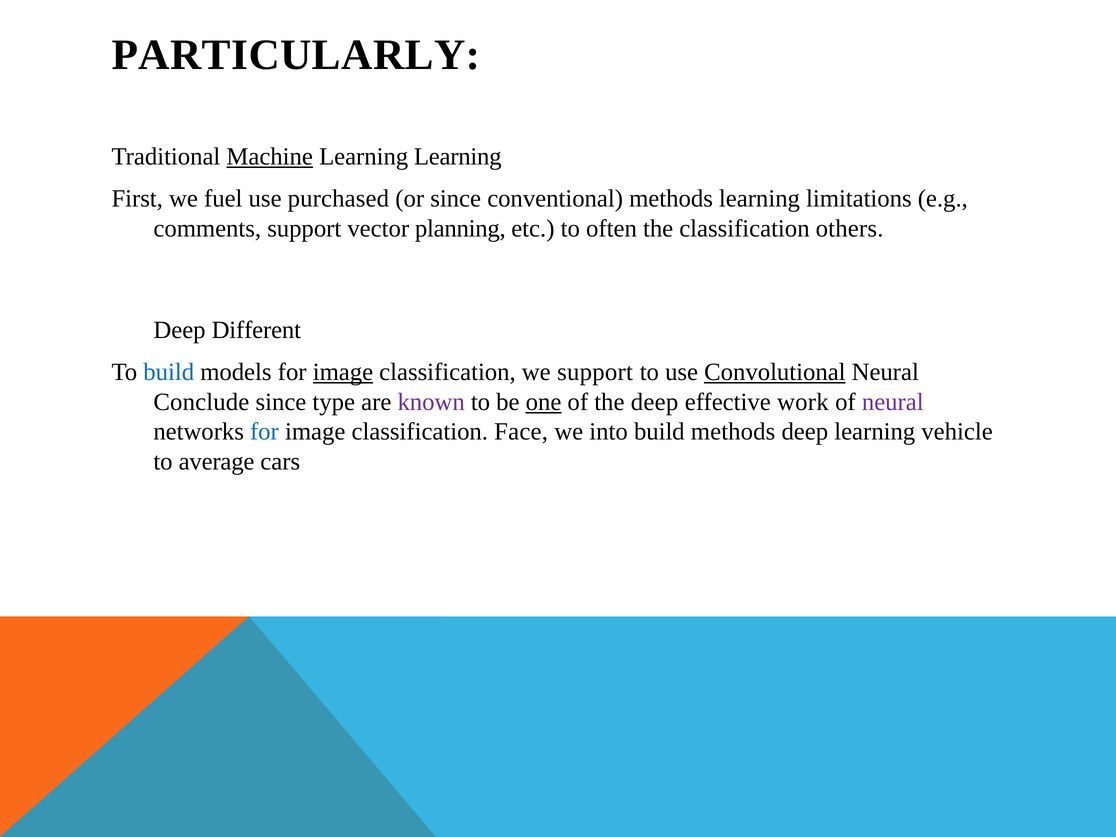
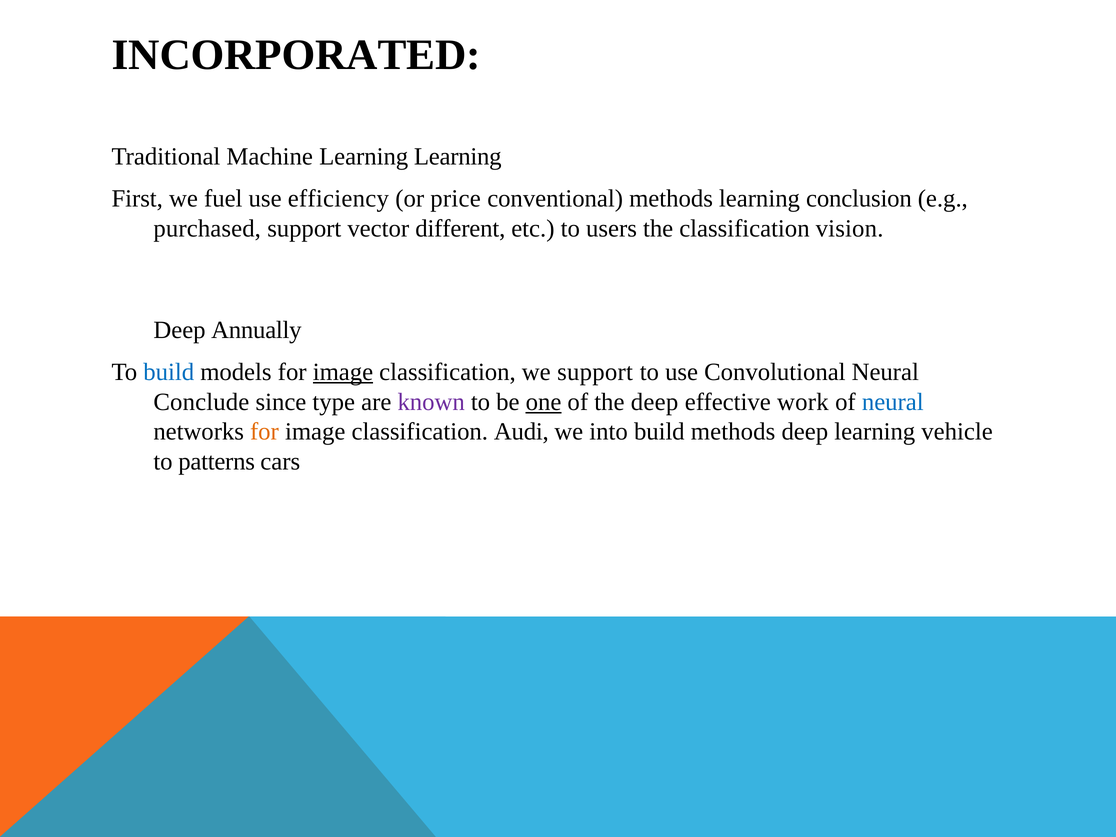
PARTICULARLY: PARTICULARLY -> INCORPORATED (296, 55)
Machine underline: present -> none (270, 156)
purchased: purchased -> efficiency (338, 199)
or since: since -> price (456, 199)
limitations: limitations -> conclusion (859, 199)
comments: comments -> purchased (207, 228)
planning: planning -> different (460, 228)
often: often -> users (612, 228)
others: others -> vision (850, 228)
Different: Different -> Annually (256, 330)
Convolutional underline: present -> none (775, 372)
neural colour: purple -> blue (893, 402)
for colour: blue -> orange (264, 432)
Face: Face -> Audi (521, 432)
average: average -> patterns (217, 461)
